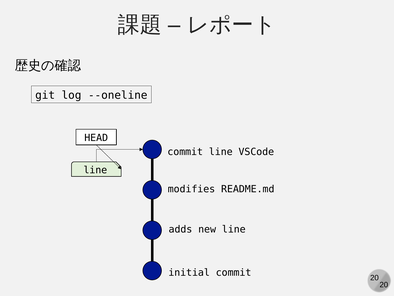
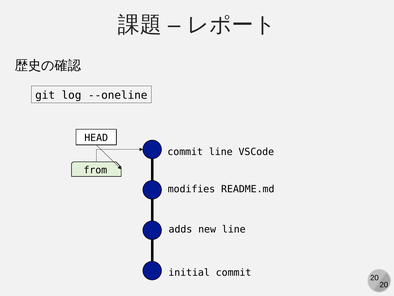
line: line -> from (95, 170)
